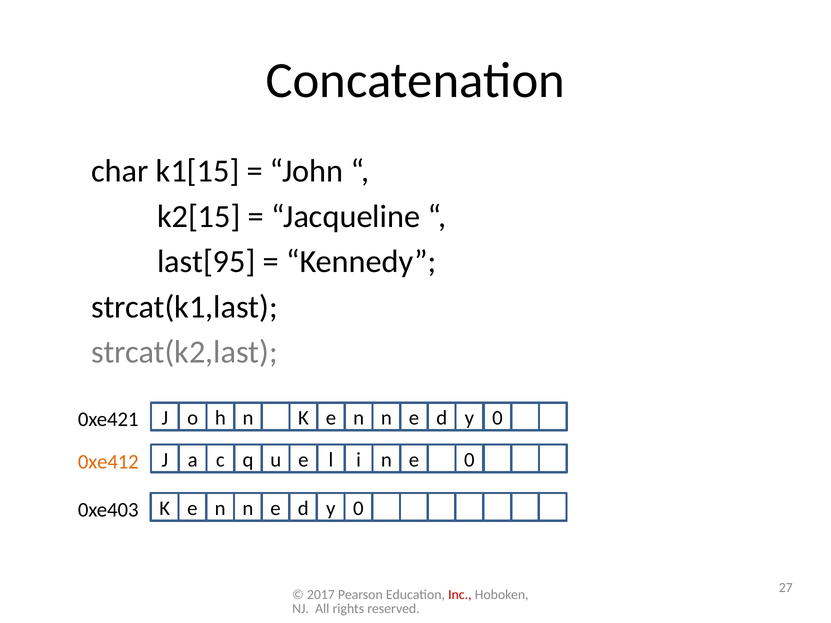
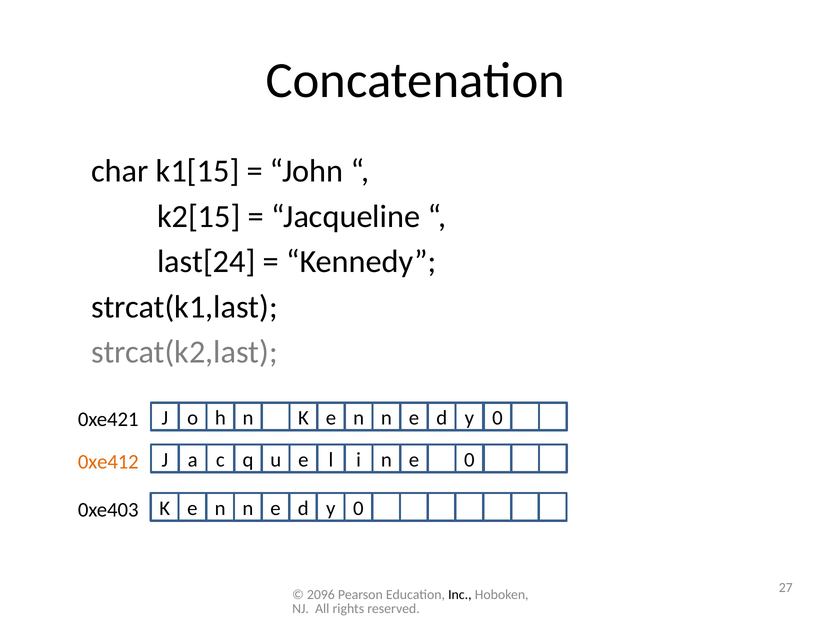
last[95: last[95 -> last[24 (206, 262)
2017: 2017 -> 2096 (321, 595)
Inc colour: red -> black (460, 595)
